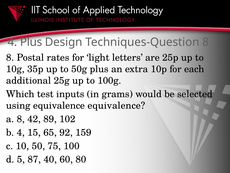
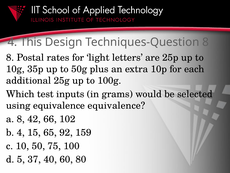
4 Plus: Plus -> This (31, 42)
89: 89 -> 66 (50, 119)
87: 87 -> 37 (34, 159)
